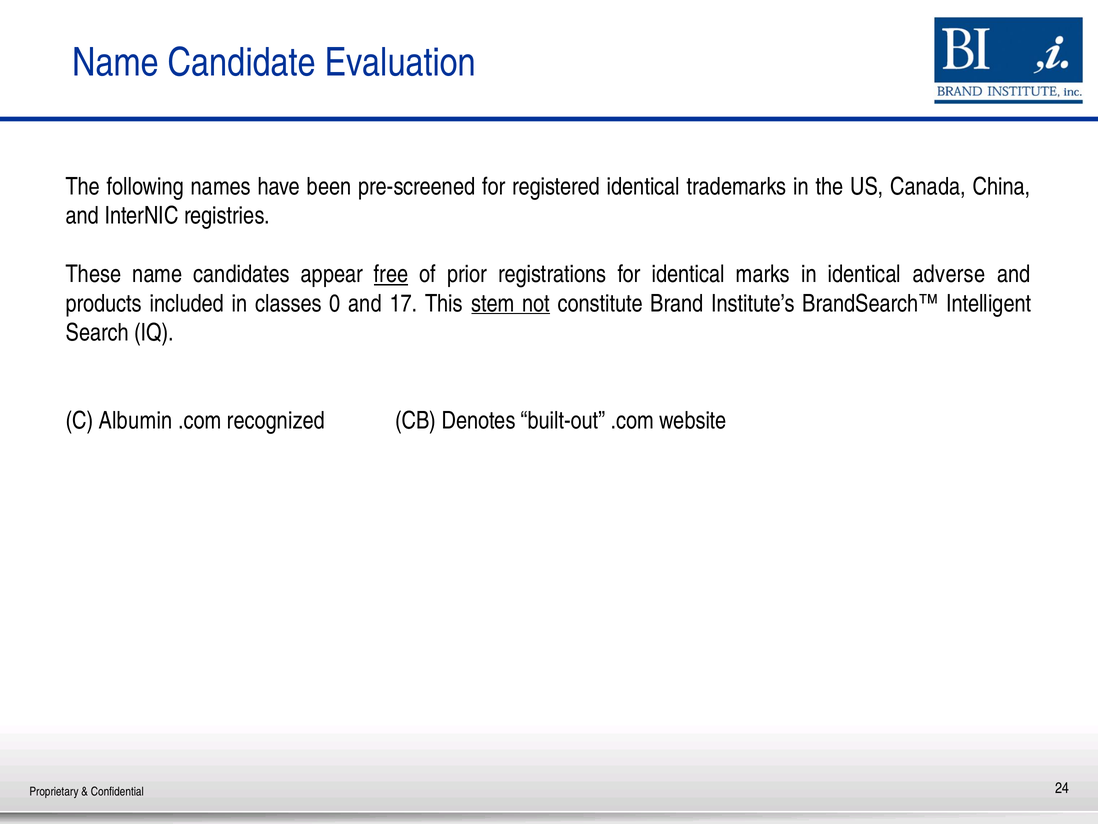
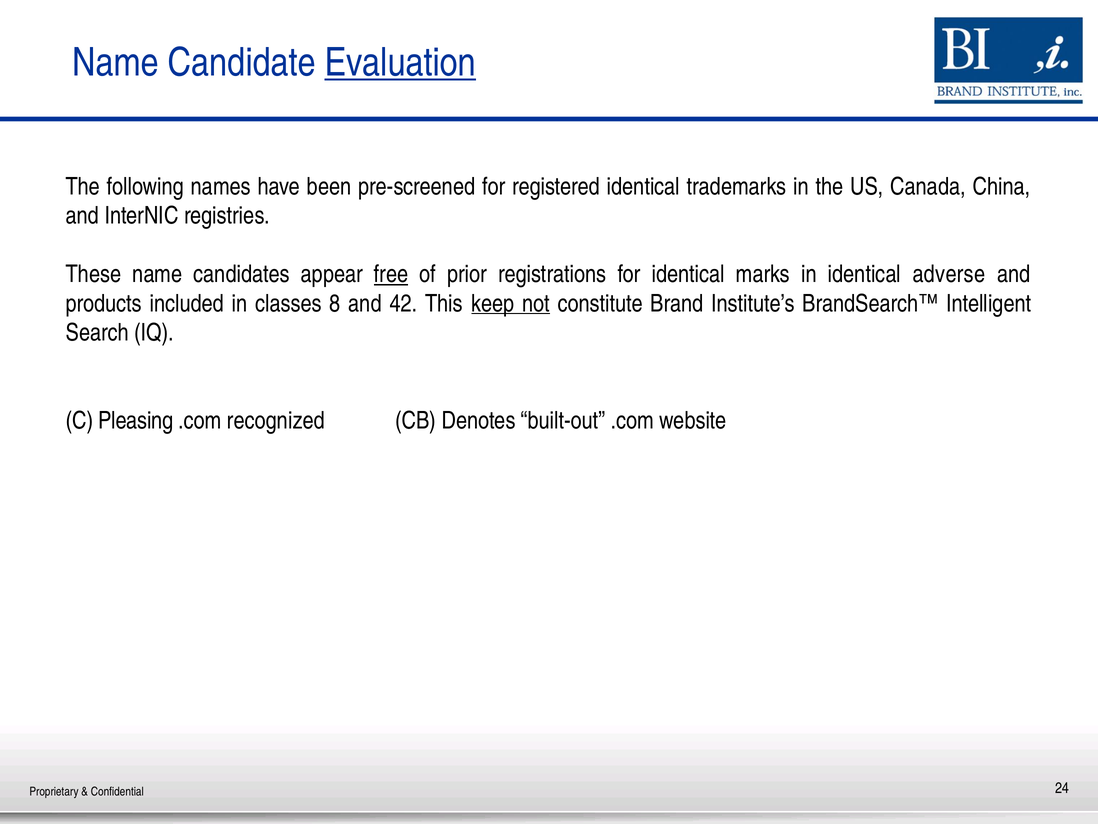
Evaluation underline: none -> present (400, 62)
0: 0 -> 8 (335, 303)
17: 17 -> 42 (403, 303)
stem: stem -> keep (493, 303)
Albumin: Albumin -> Pleasing (136, 421)
